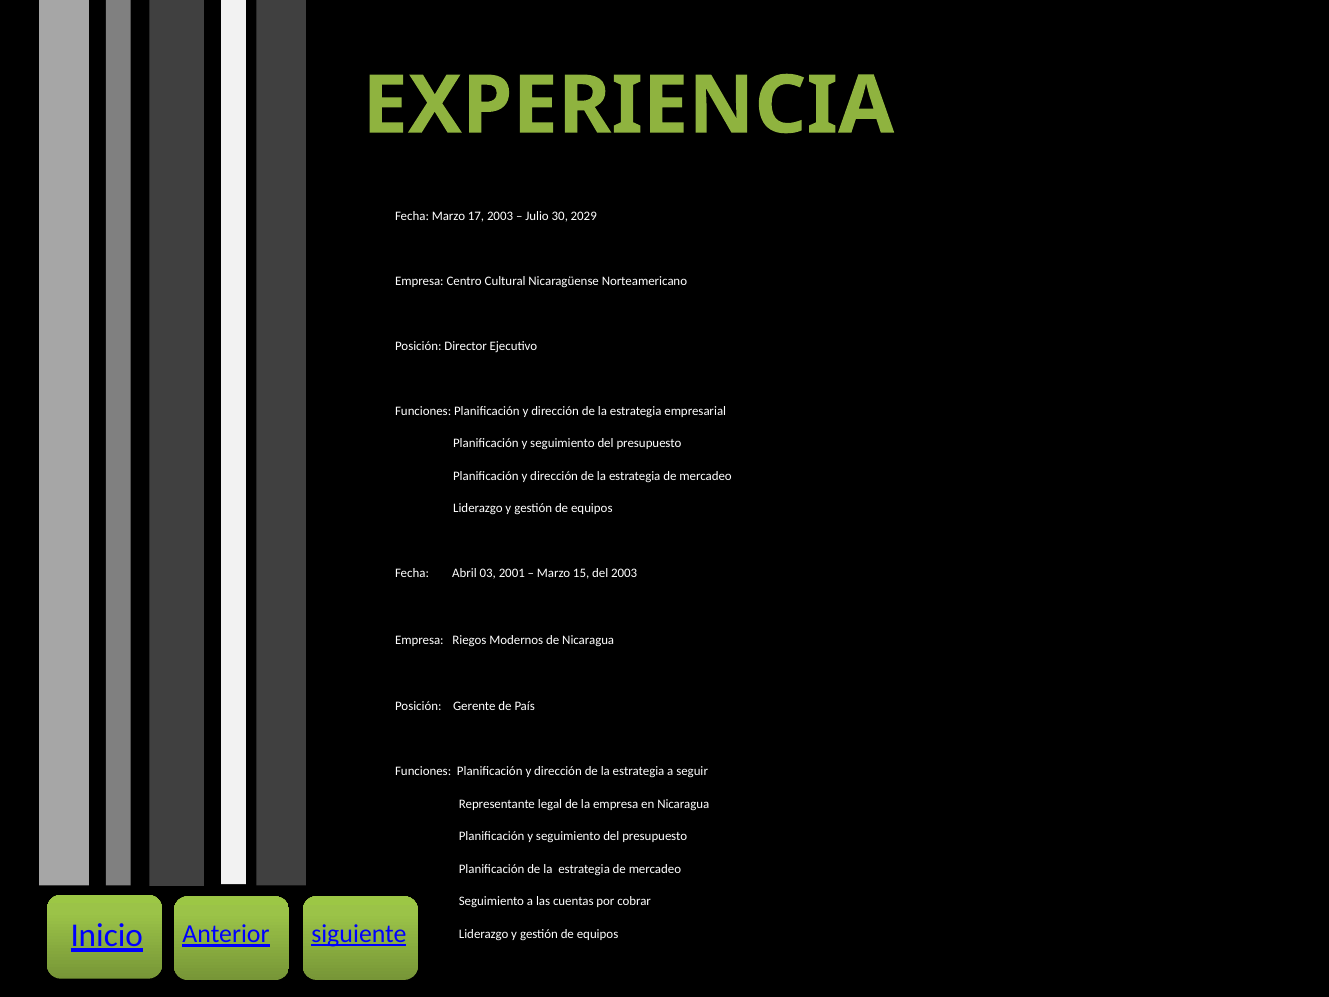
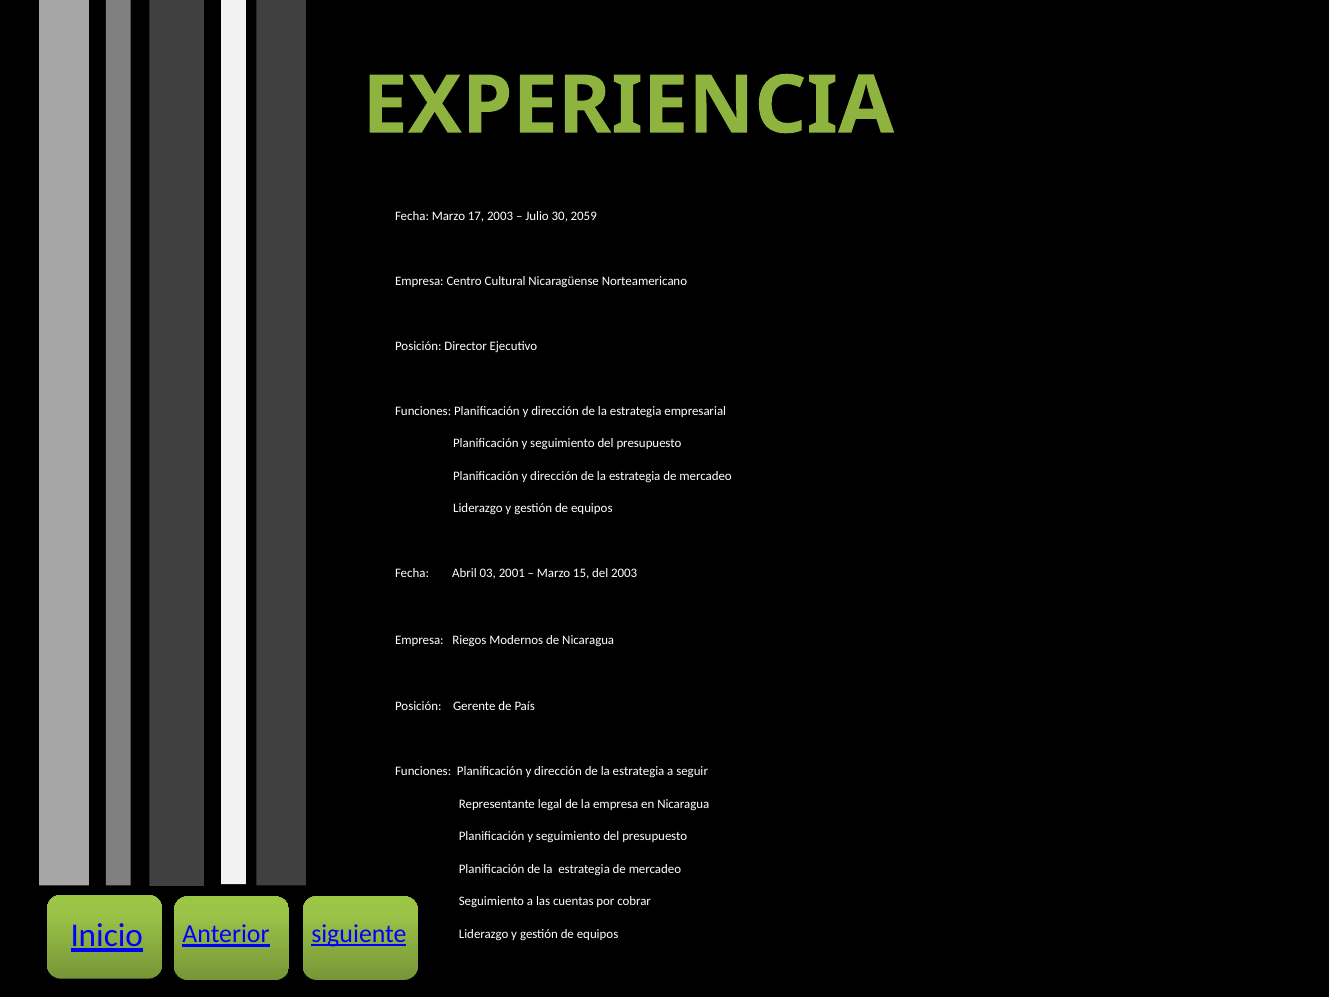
2029: 2029 -> 2059 (584, 216)
